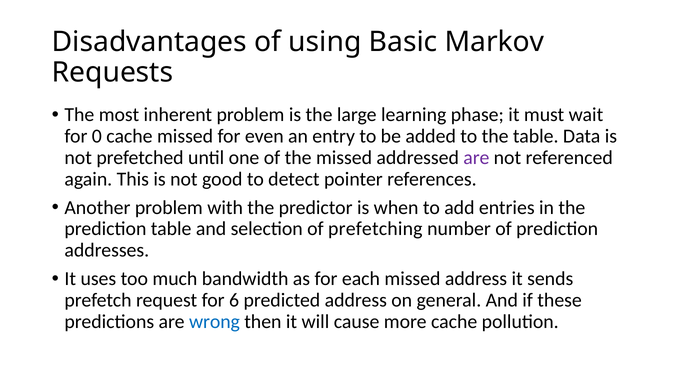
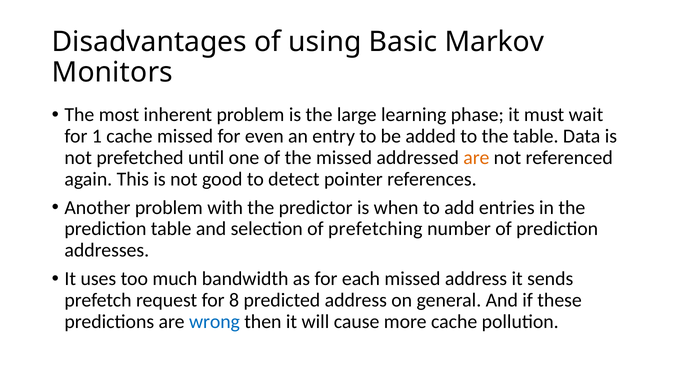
Requests: Requests -> Monitors (112, 72)
0: 0 -> 1 (97, 136)
are colour: purple -> orange (476, 158)
6: 6 -> 8 (234, 300)
